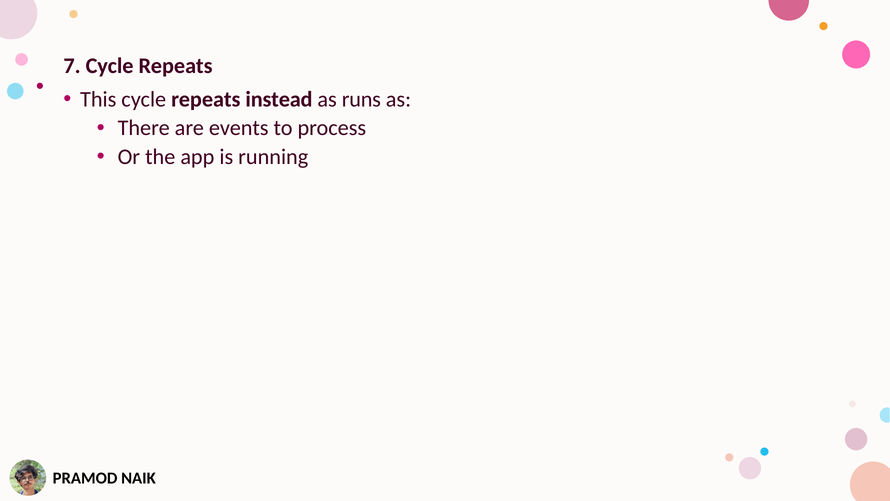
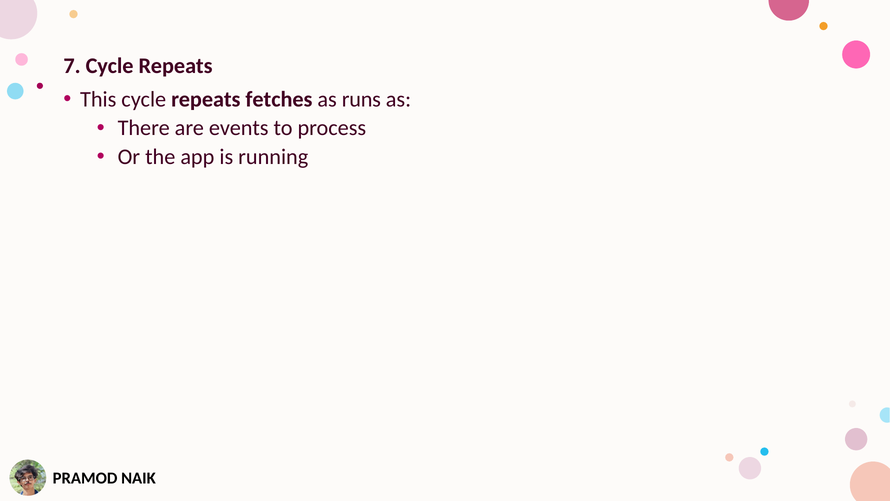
instead: instead -> fetches (279, 99)
